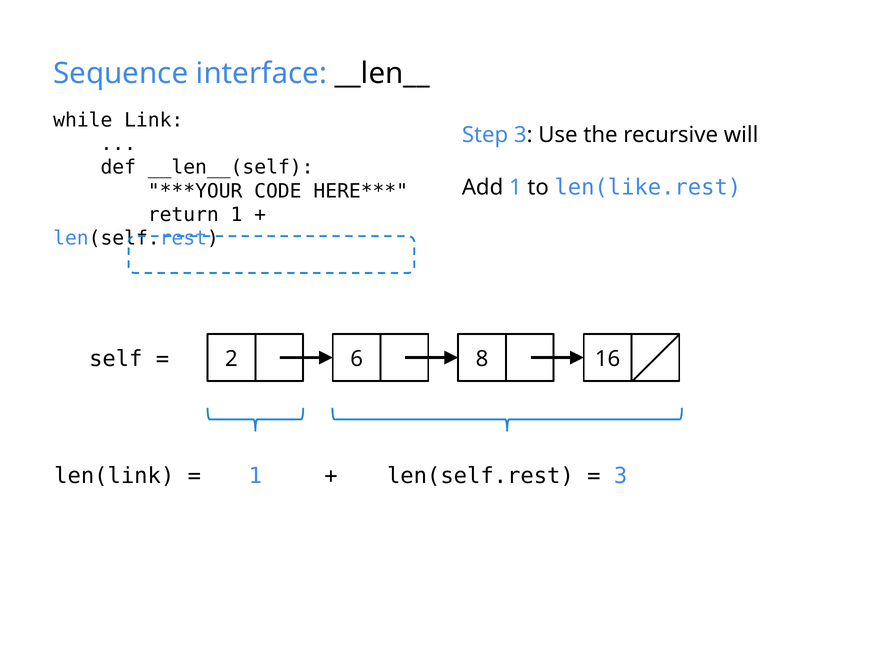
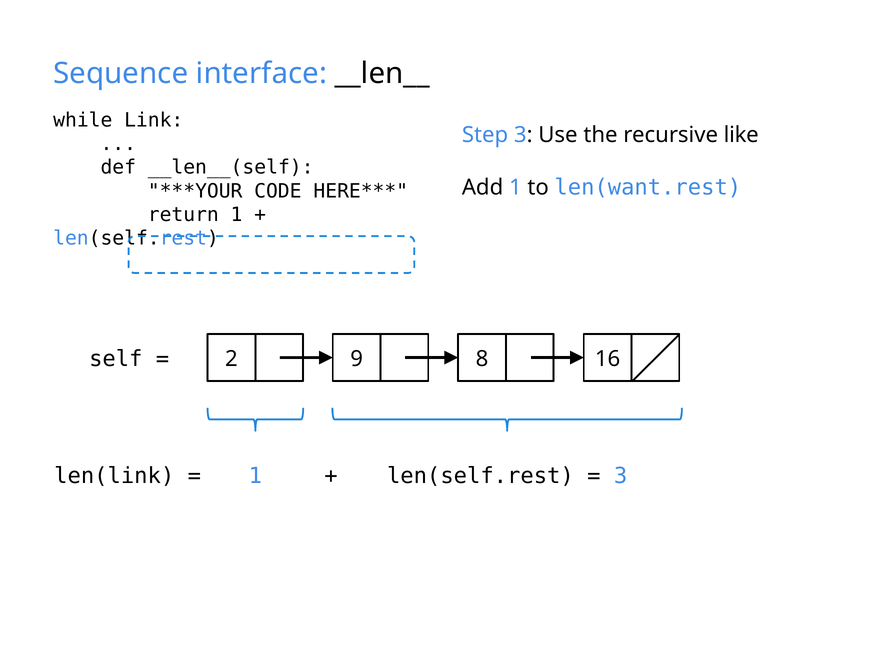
will: will -> like (741, 135)
len(like.rest: len(like.rest -> len(want.rest (648, 187)
6: 6 -> 9 (357, 359)
